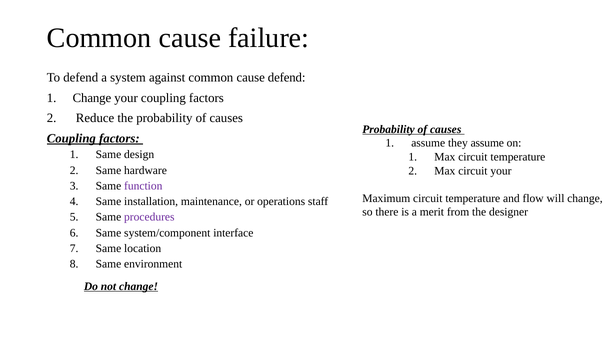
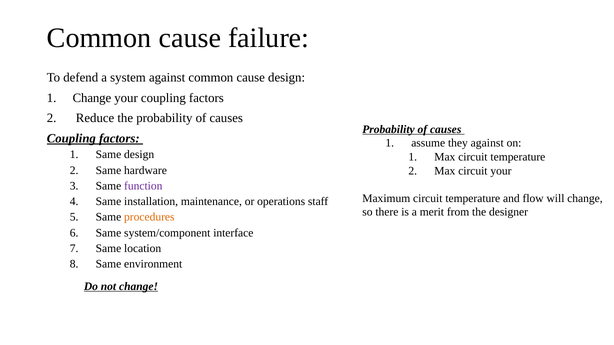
cause defend: defend -> design (287, 78)
they assume: assume -> against (487, 143)
procedures colour: purple -> orange (149, 217)
